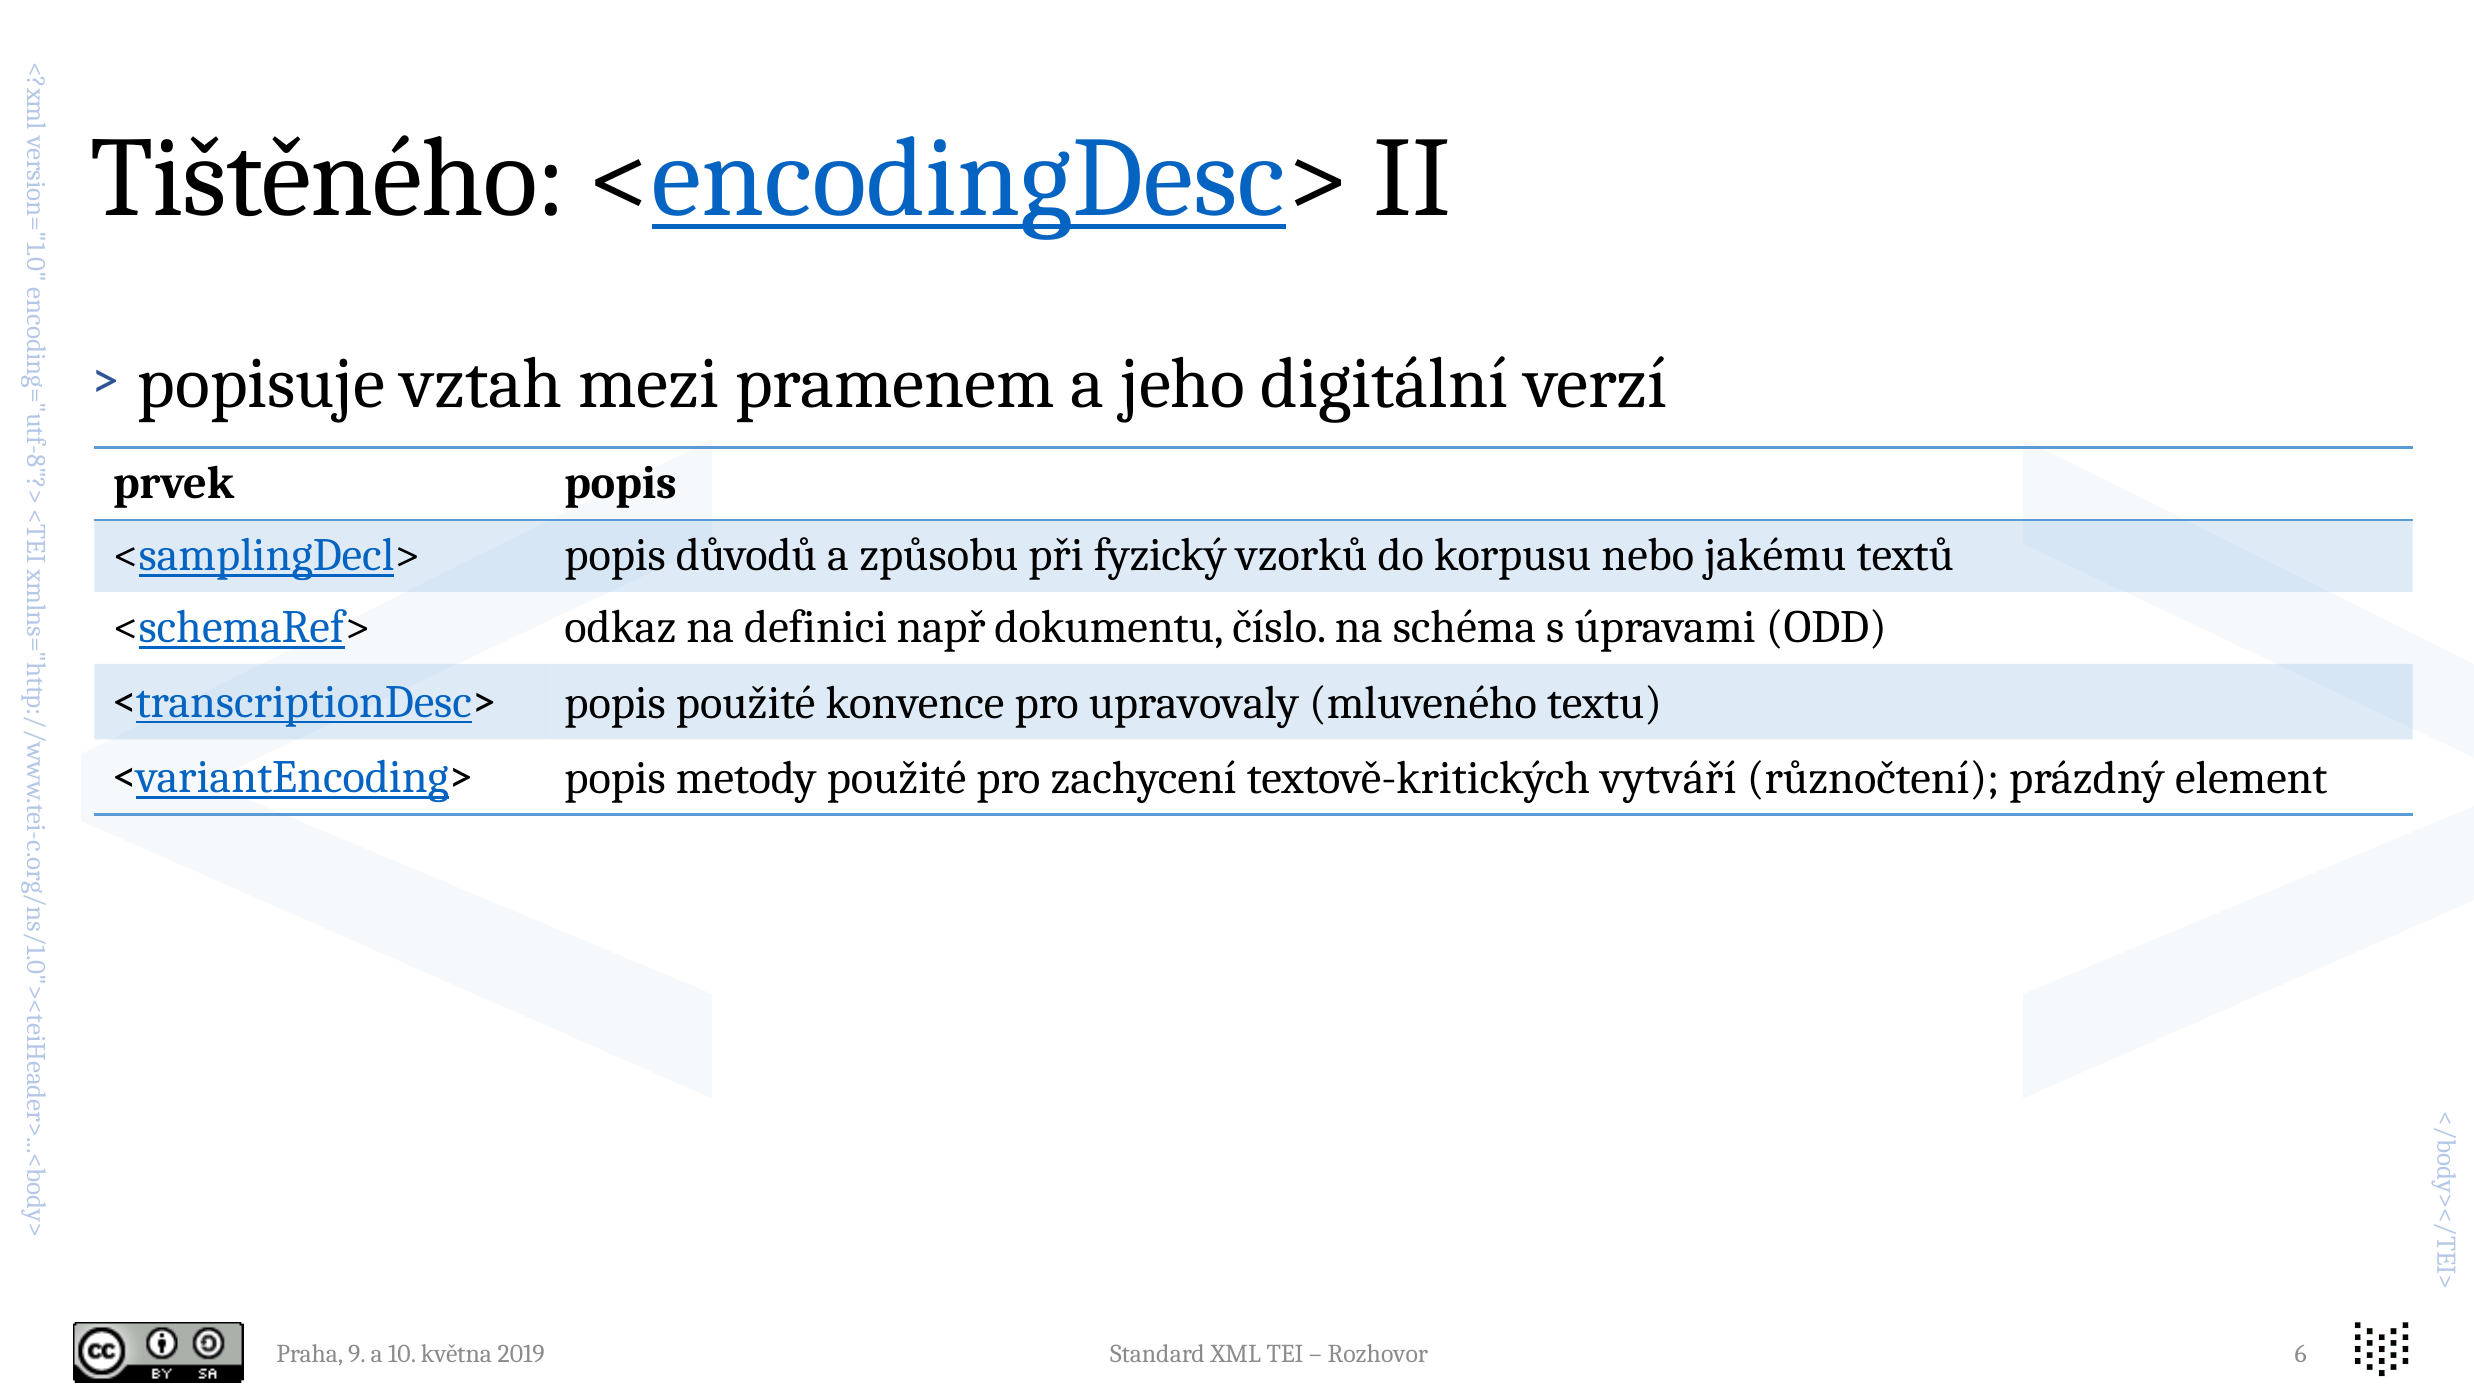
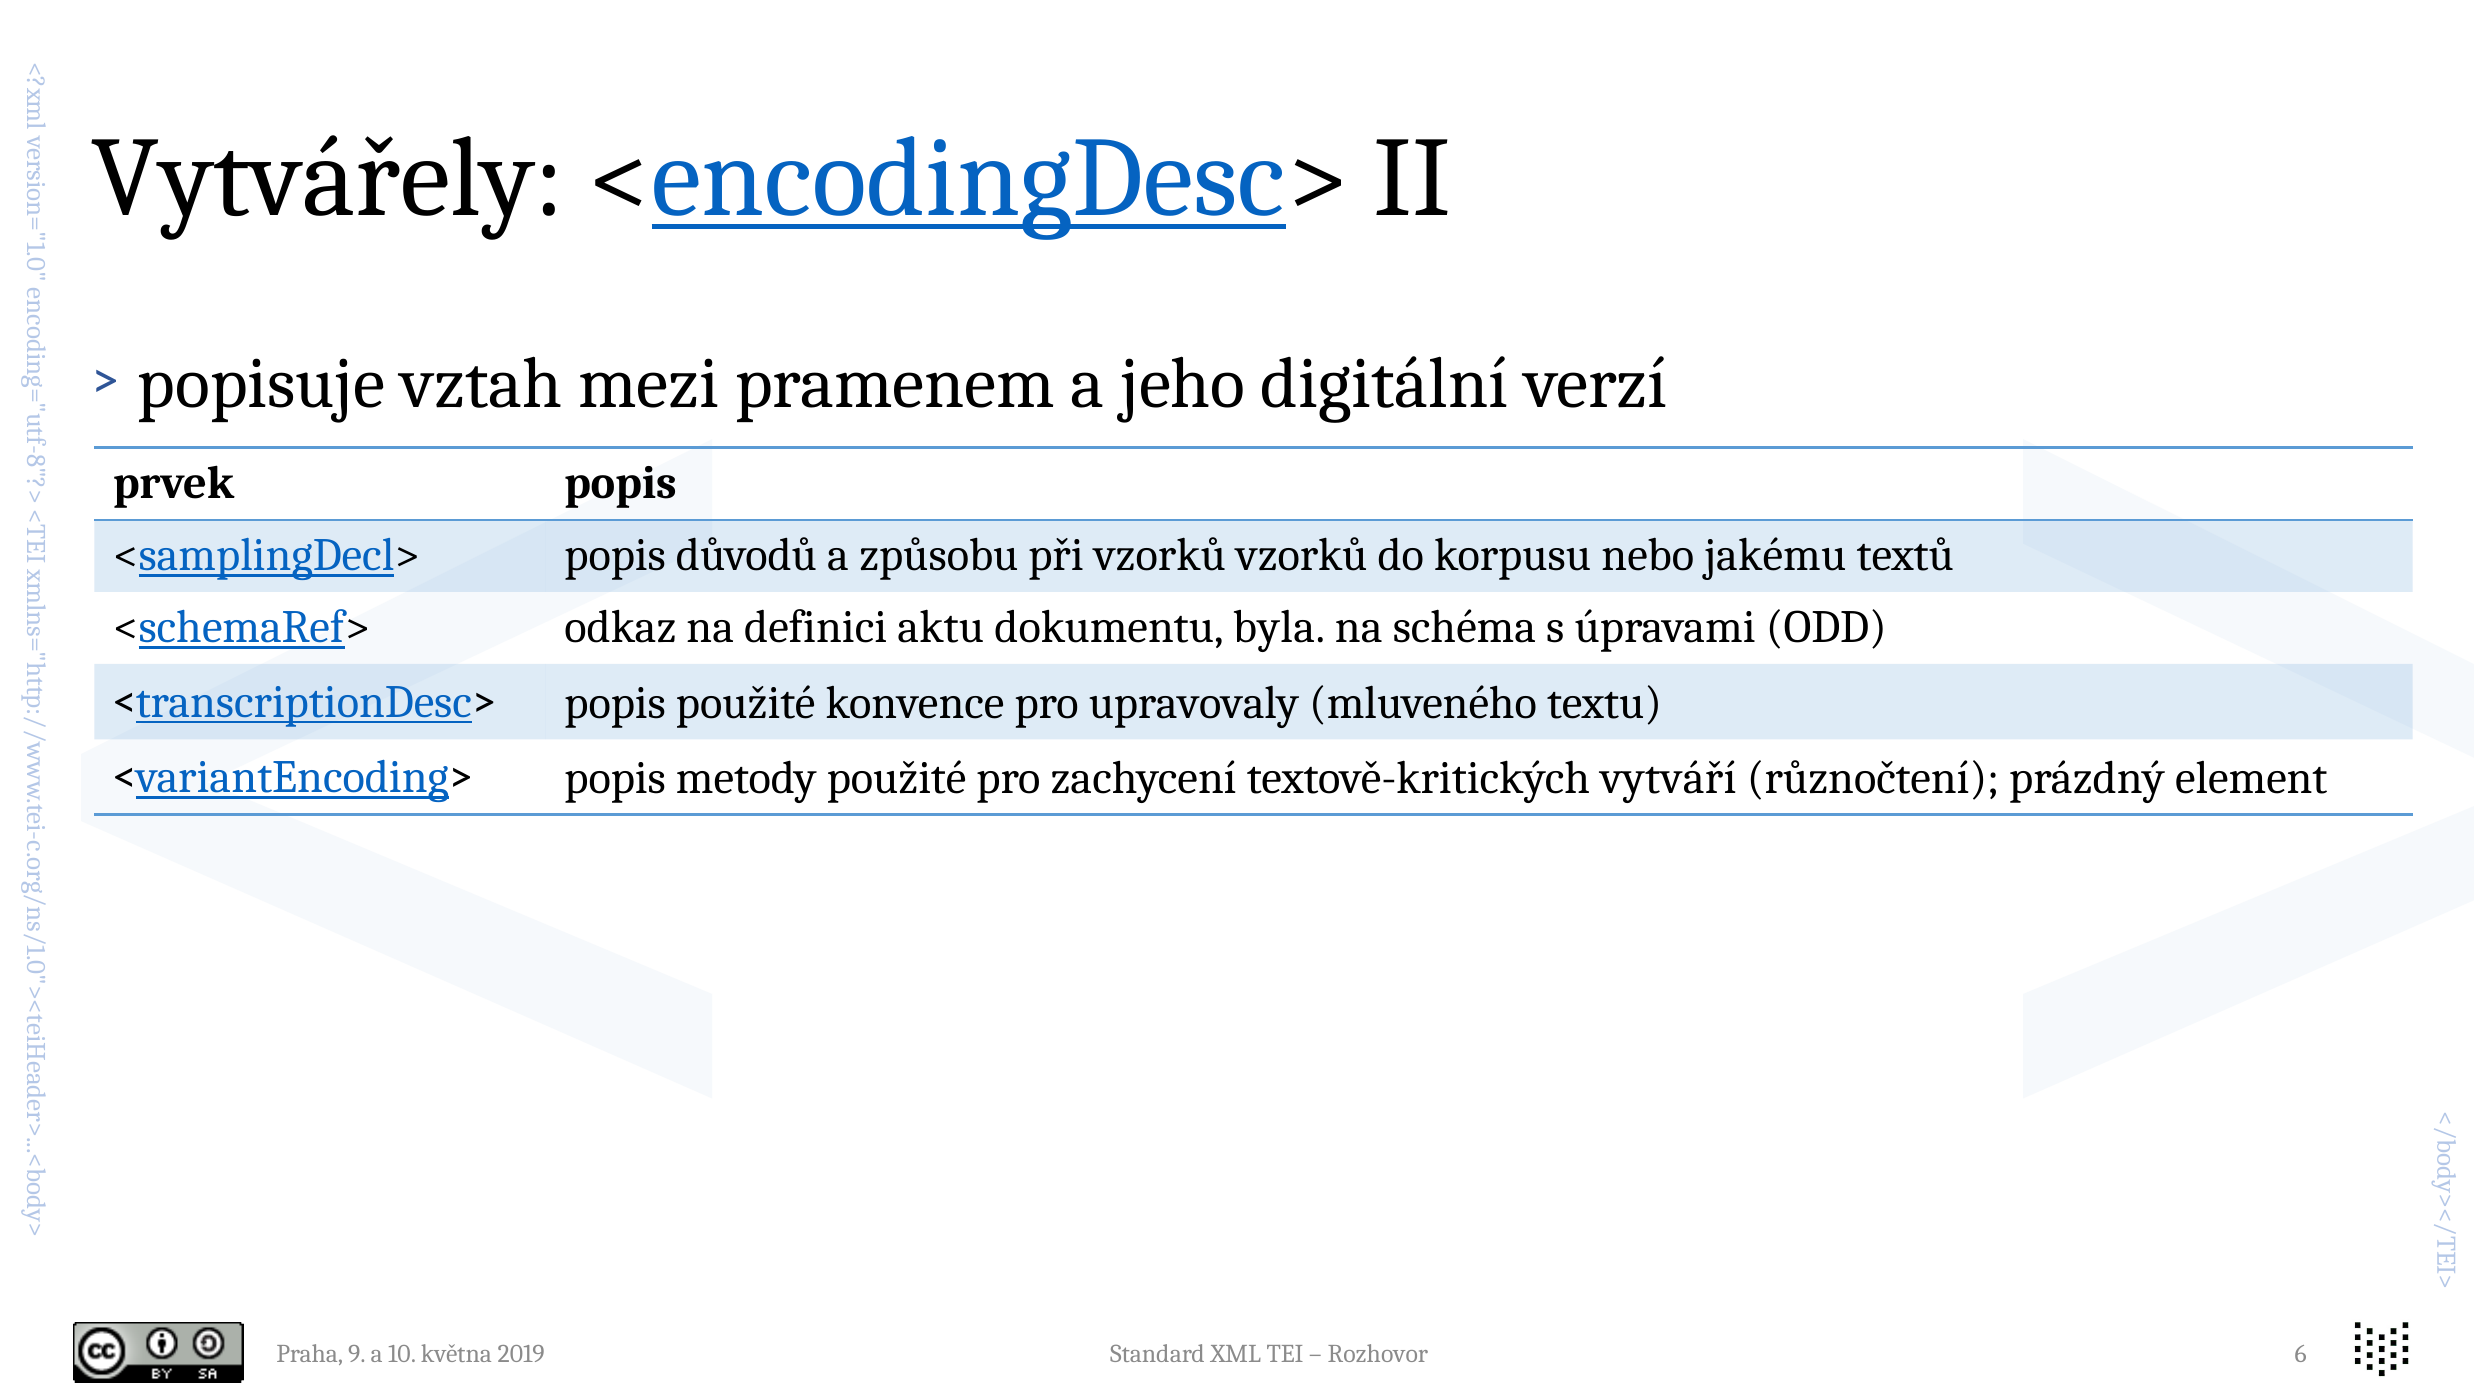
Tištěného: Tištěného -> Vytvářely (328, 178)
při fyzický: fyzický -> vzorků (1160, 555)
např: např -> aktu (941, 627)
číslo: číslo -> byla (1279, 627)
